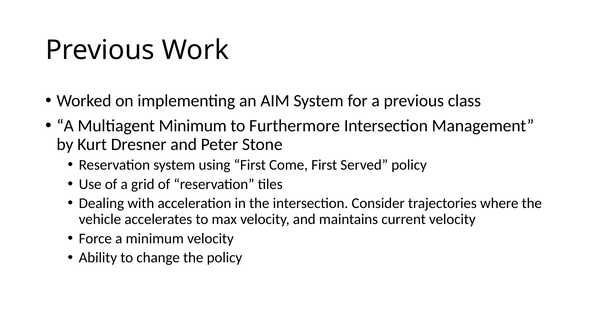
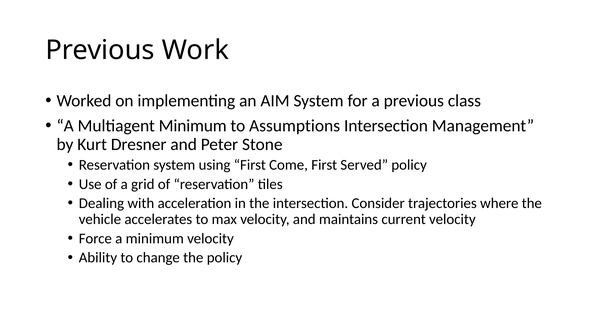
Furthermore: Furthermore -> Assumptions (295, 126)
